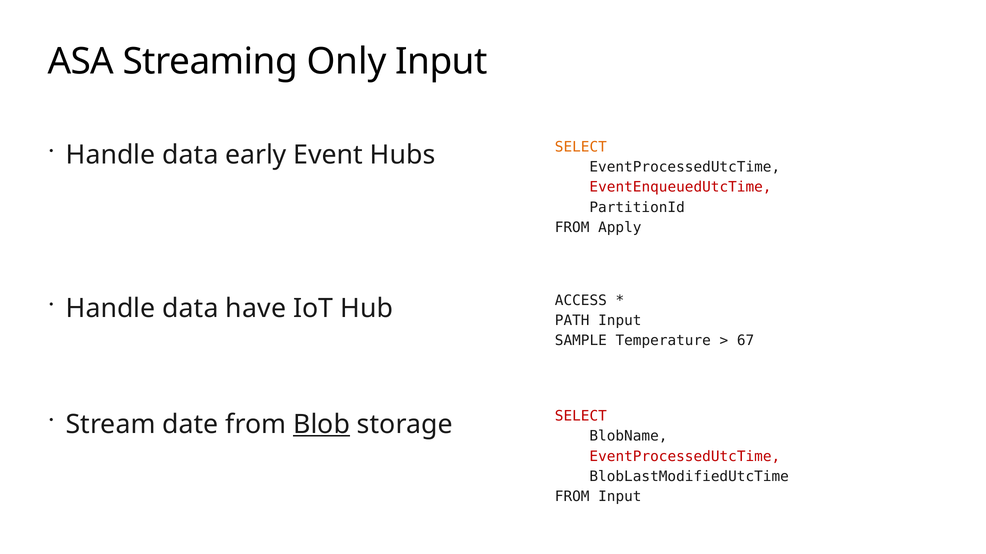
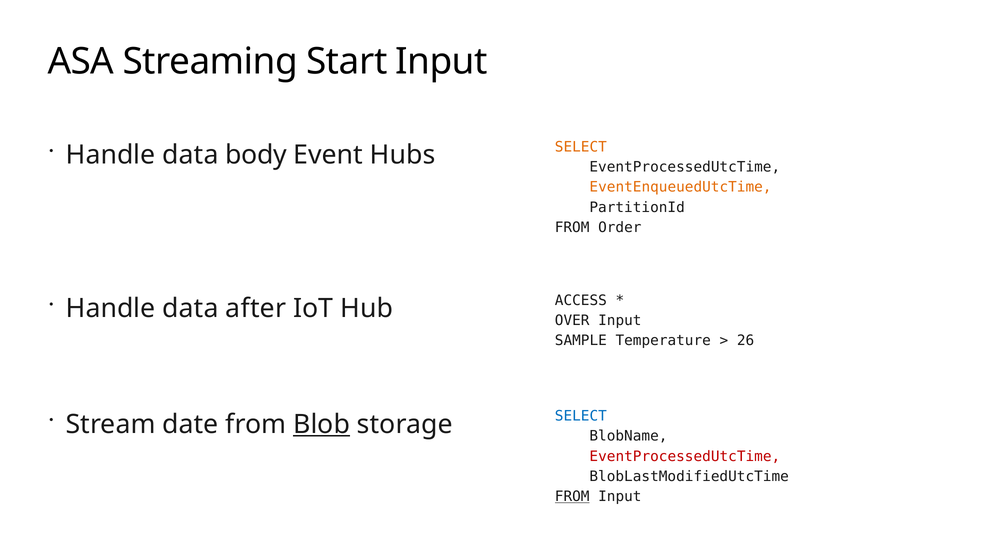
Only: Only -> Start (347, 62)
early: early -> body (256, 155)
EventEnqueuedUtcTime colour: red -> orange (681, 187)
Apply: Apply -> Order (620, 228)
have: have -> after (256, 309)
PATH: PATH -> OVER (572, 321)
67: 67 -> 26 (746, 341)
SELECT colour: red -> blue (581, 417)
FROM underline: none -> present (572, 497)
